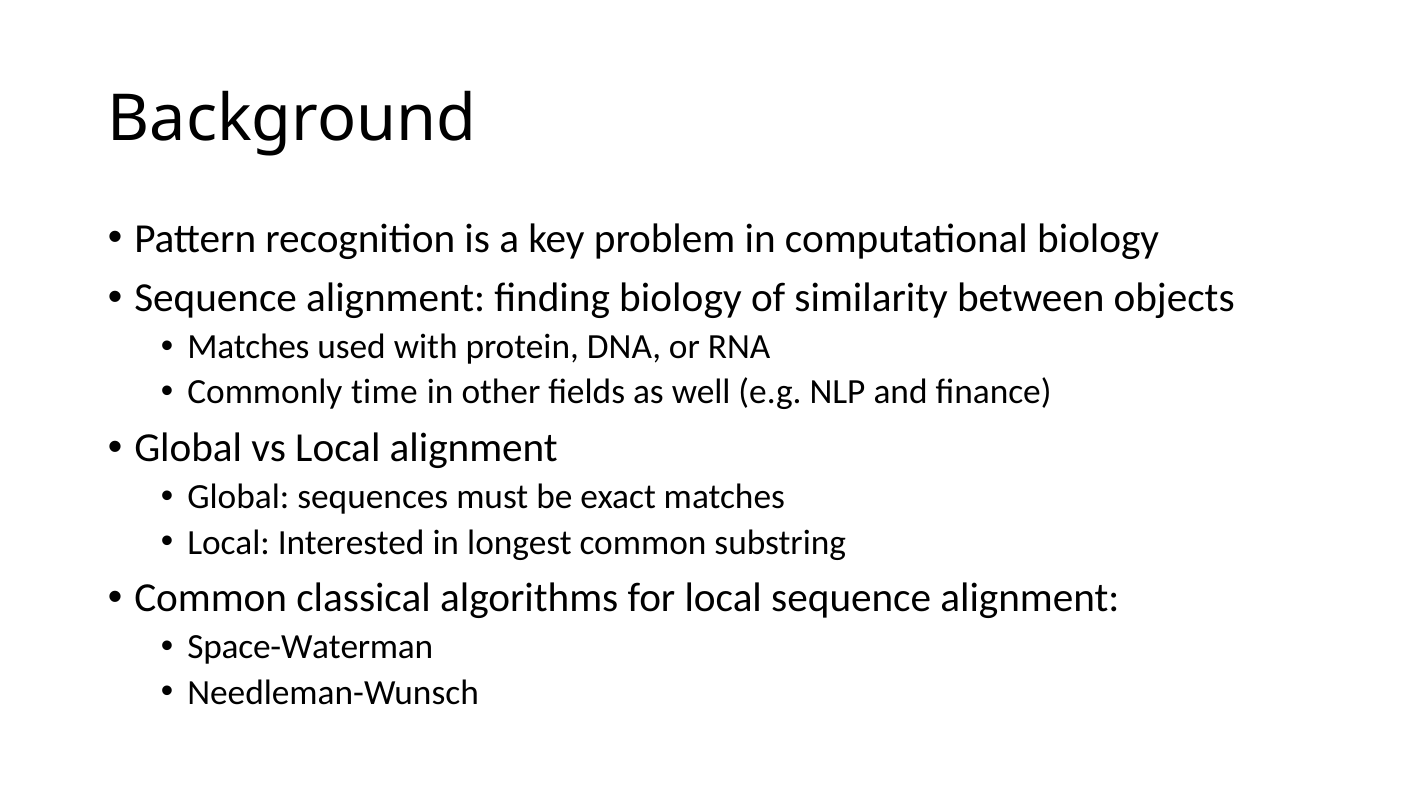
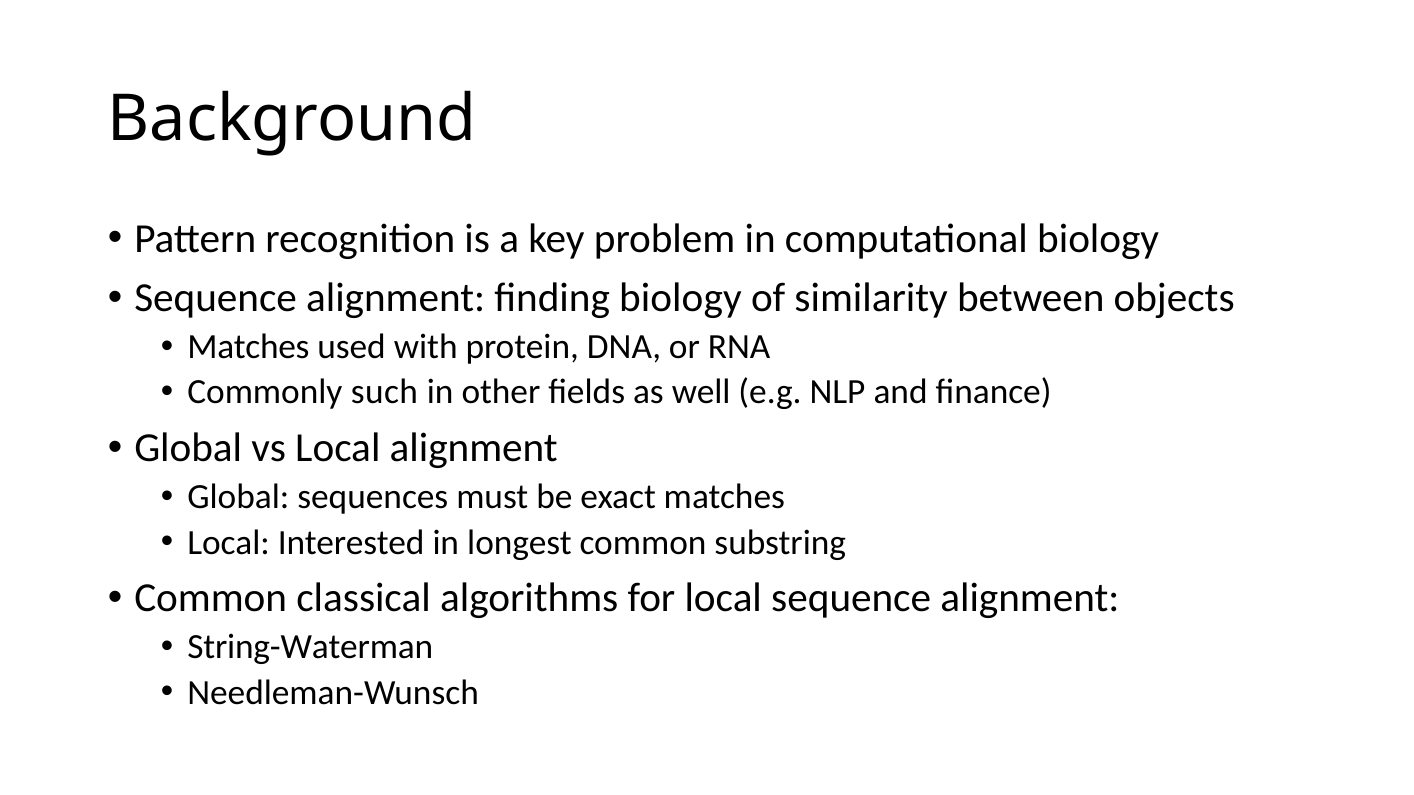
time: time -> such (384, 392)
Space-Waterman: Space-Waterman -> String-Waterman (310, 647)
